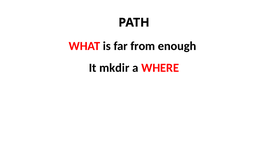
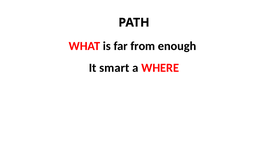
mkdir: mkdir -> smart (114, 68)
